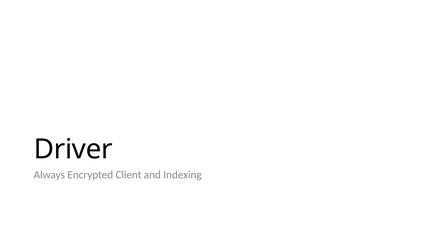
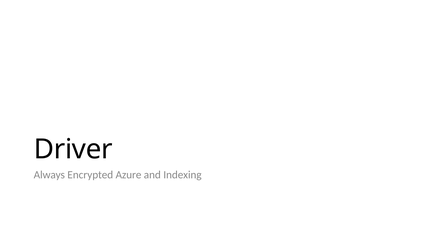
Client: Client -> Azure (129, 175)
